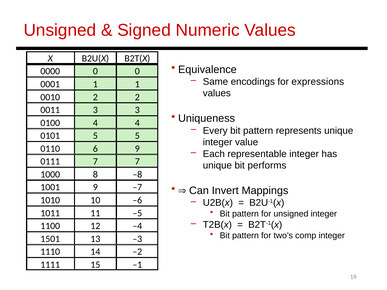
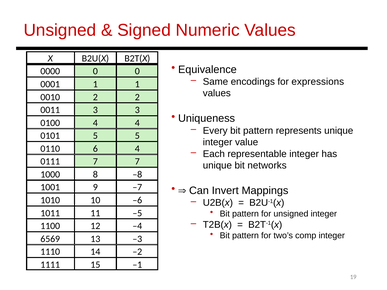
0110 9: 9 -> 4 (137, 149)
performs: performs -> networks (267, 166)
1501: 1501 -> 6569 (50, 239)
